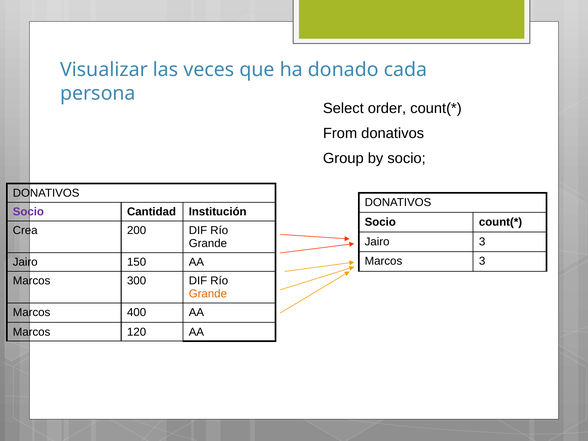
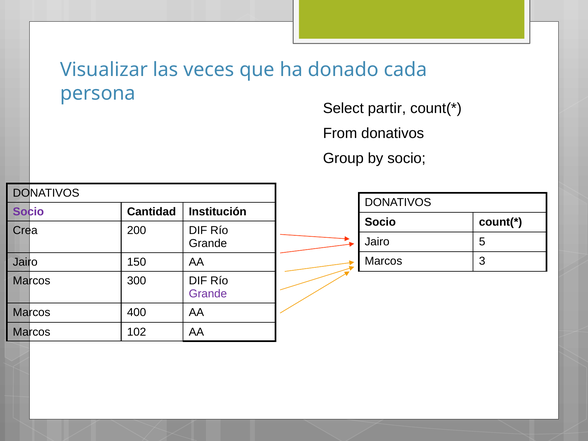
order: order -> partir (387, 108)
Jairo 3: 3 -> 5 (482, 242)
Grande colour: orange -> purple (208, 294)
120: 120 -> 102 (137, 332)
